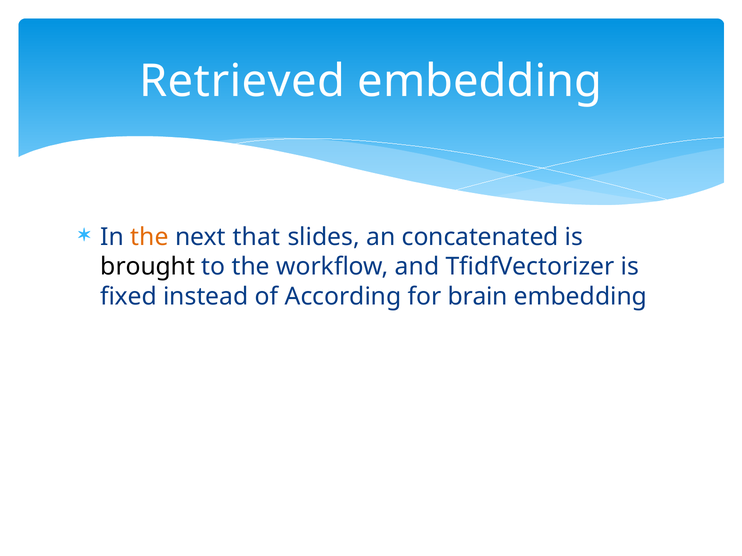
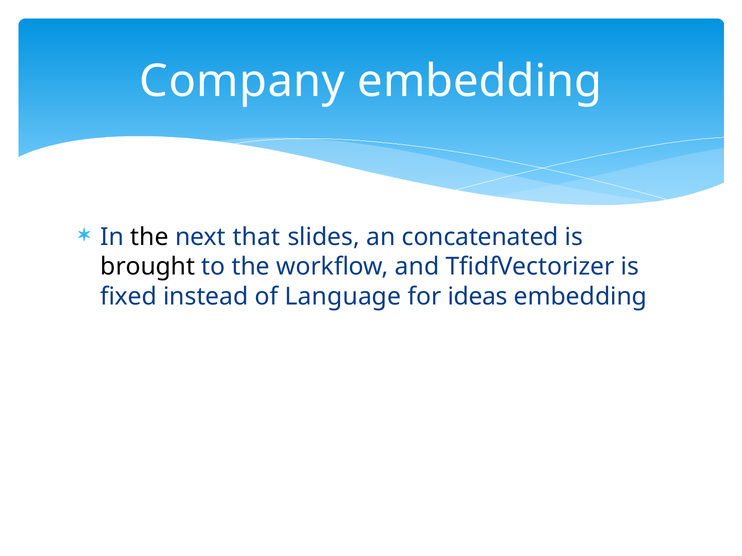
Retrieved: Retrieved -> Company (242, 81)
the colour: orange -> black (150, 237)
According: According -> Language (343, 297)
brain: brain -> ideas (478, 297)
